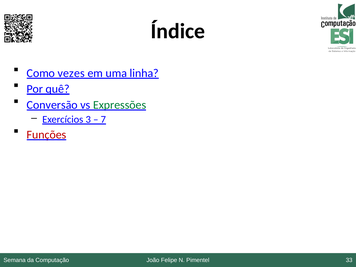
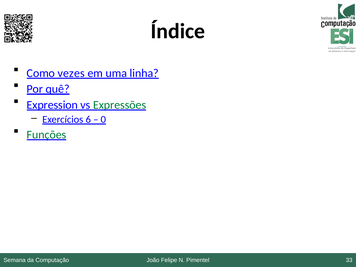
Conversão: Conversão -> Expression (52, 105)
3: 3 -> 6 (88, 119)
7: 7 -> 0 (103, 119)
Funções colour: red -> green (47, 135)
